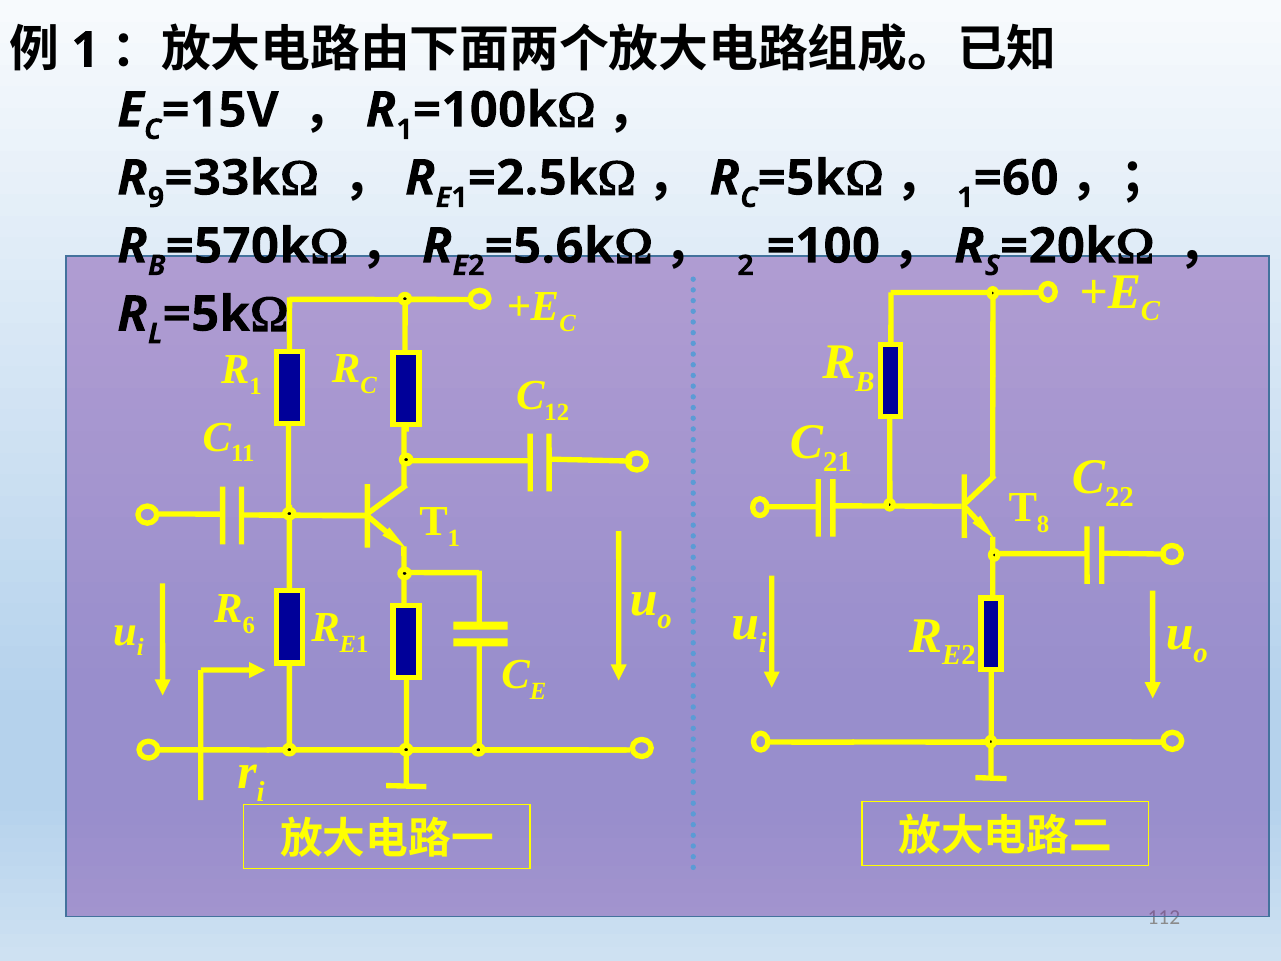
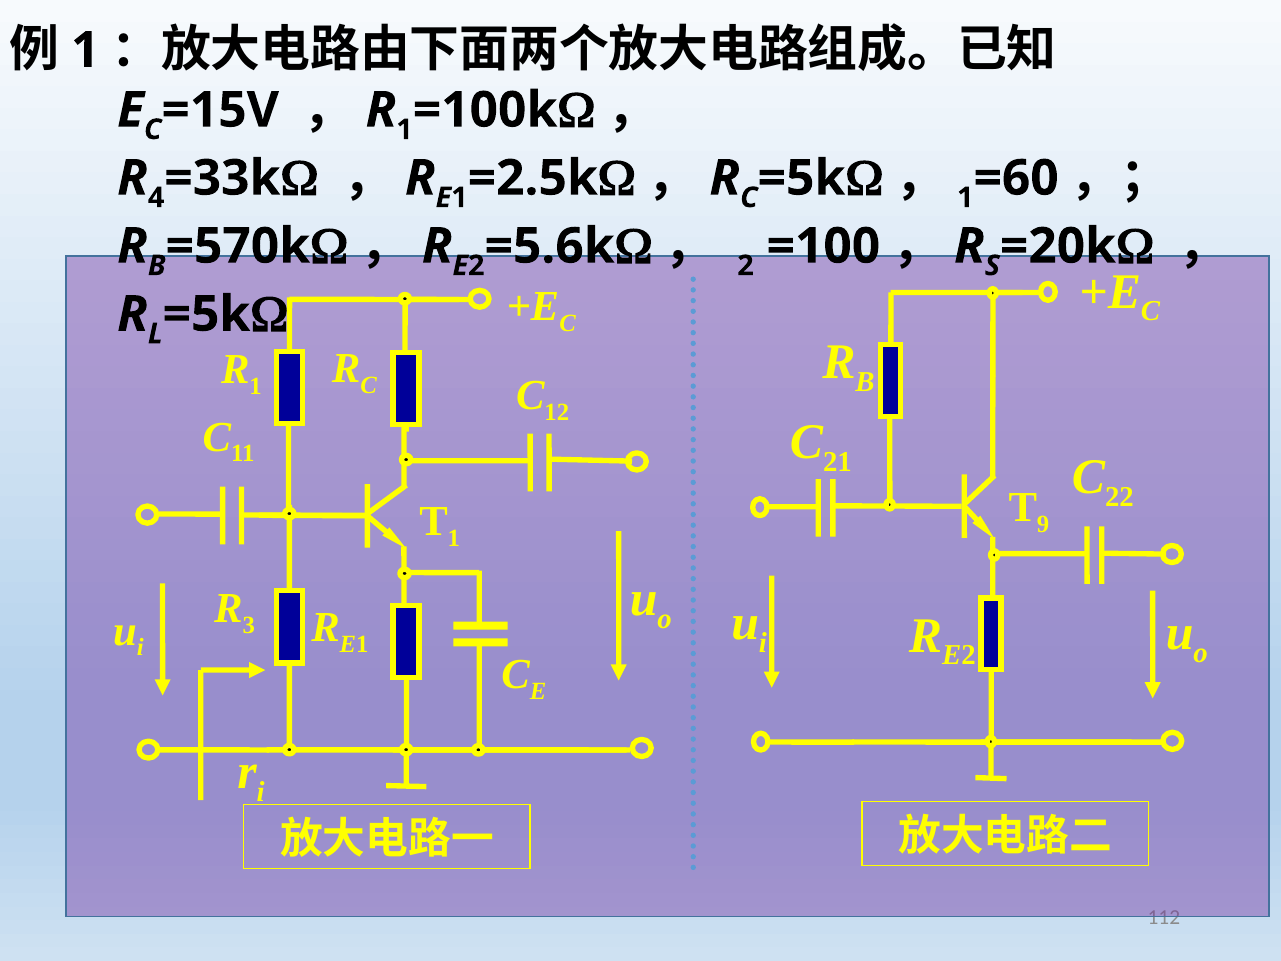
9: 9 -> 4 (156, 198)
8: 8 -> 9 (1043, 524)
6: 6 -> 3 (249, 625)
